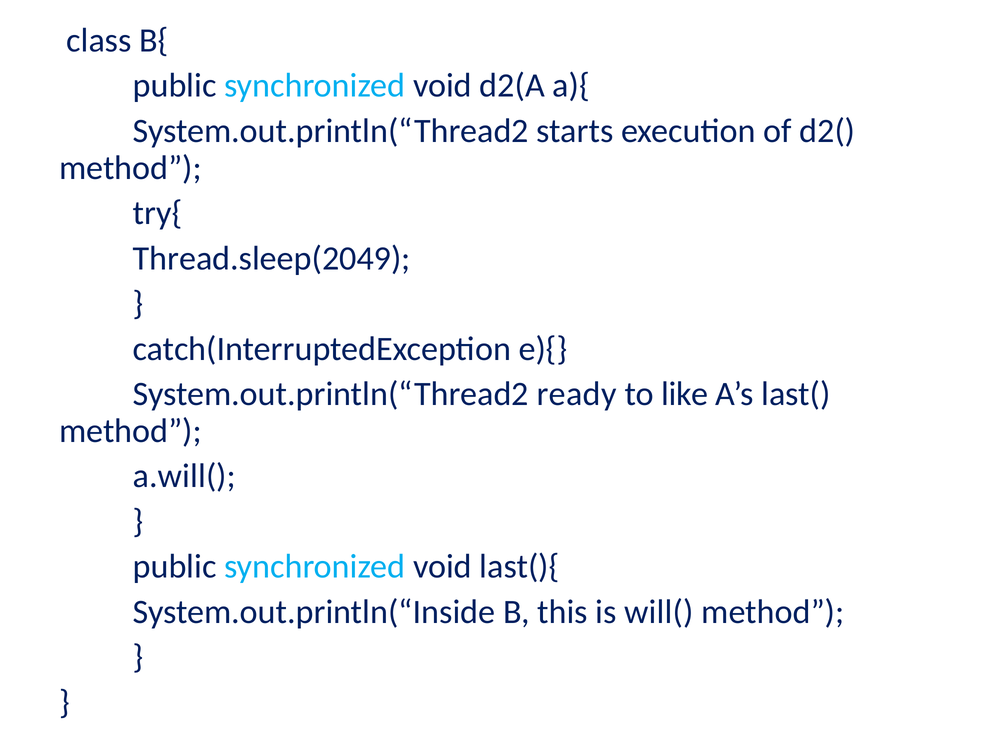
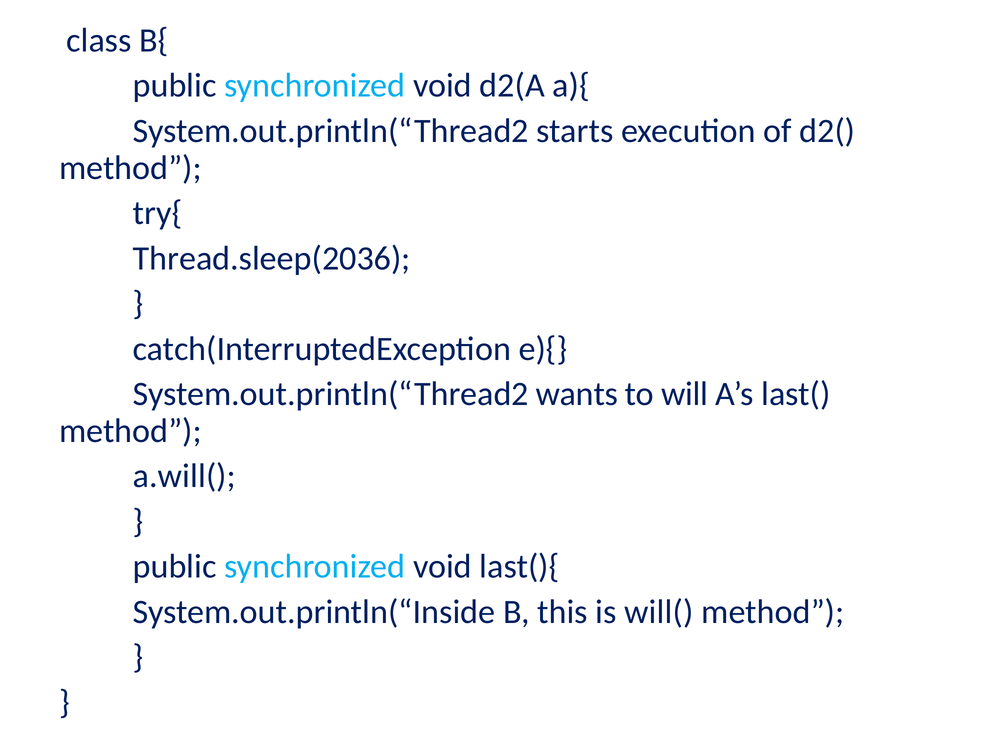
Thread.sleep(2049: Thread.sleep(2049 -> Thread.sleep(2036 (272, 258)
ready: ready -> wants (577, 394)
like: like -> will (685, 394)
